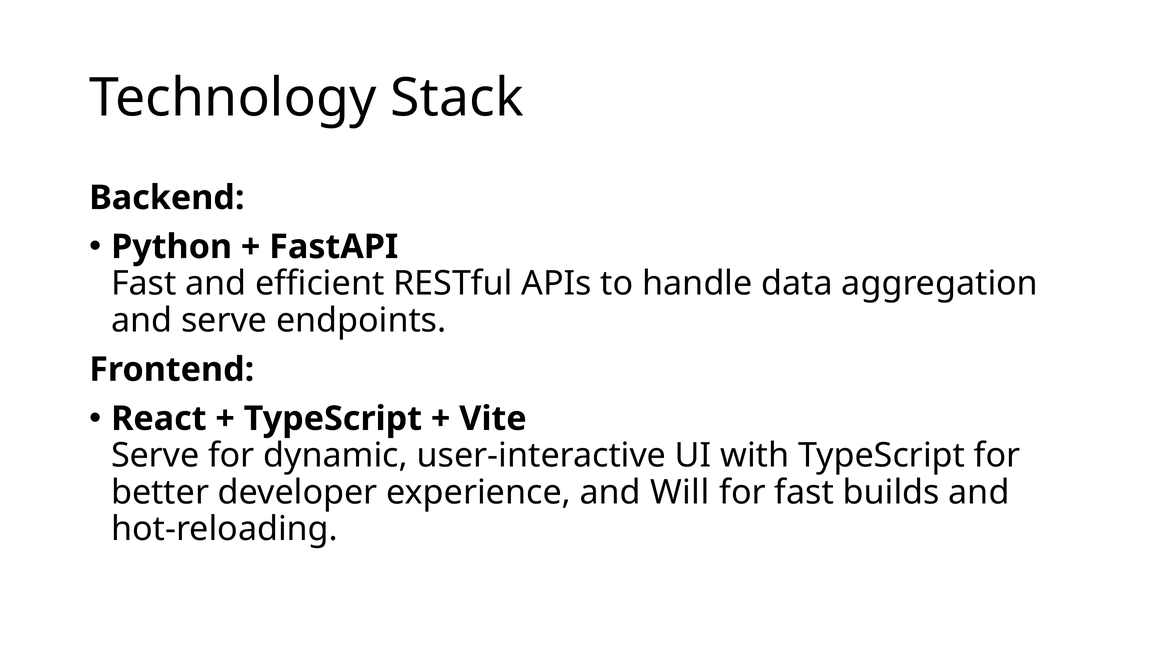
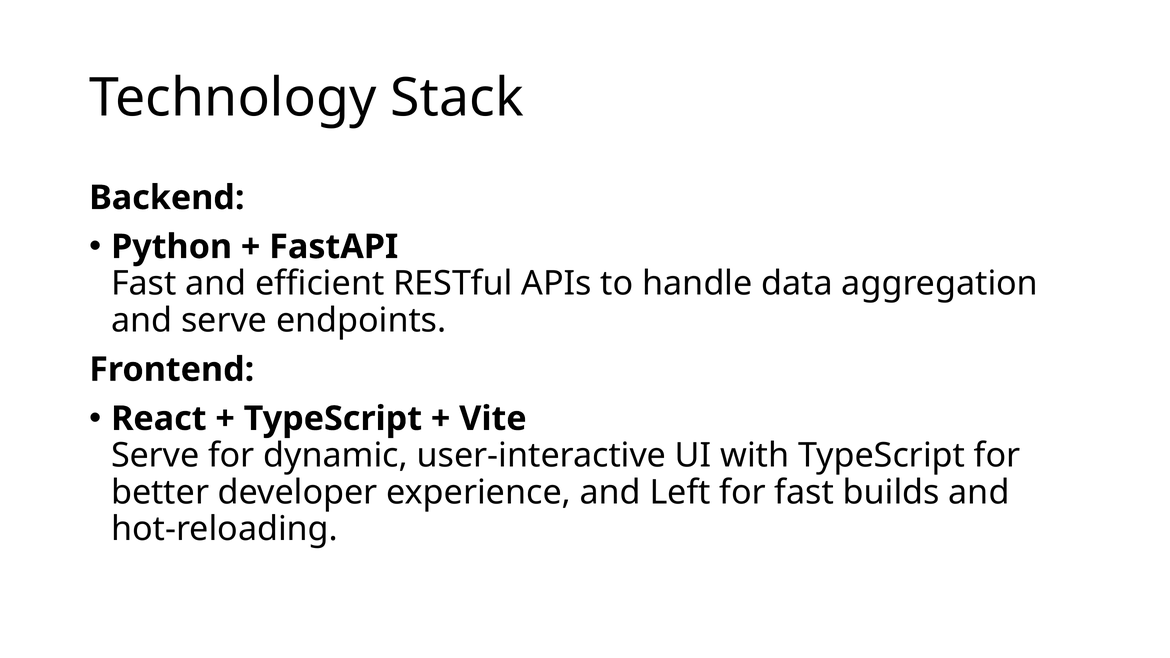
Will: Will -> Left (680, 492)
